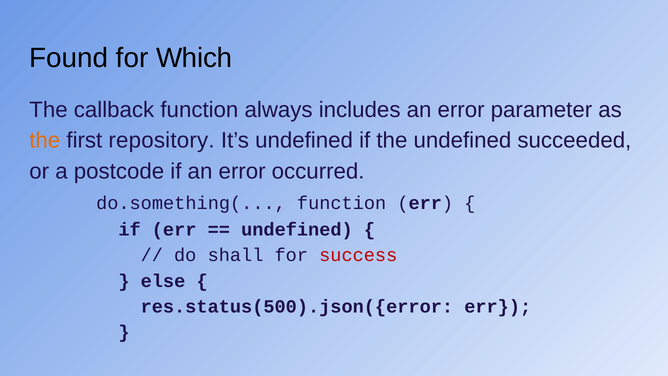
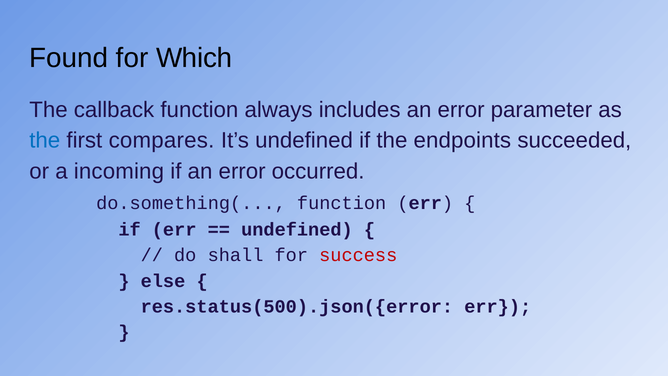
the colour: orange -> blue (45, 141)
repository: repository -> compares (161, 141)
the undefined: undefined -> endpoints (462, 141)
postcode: postcode -> incoming (119, 171)
